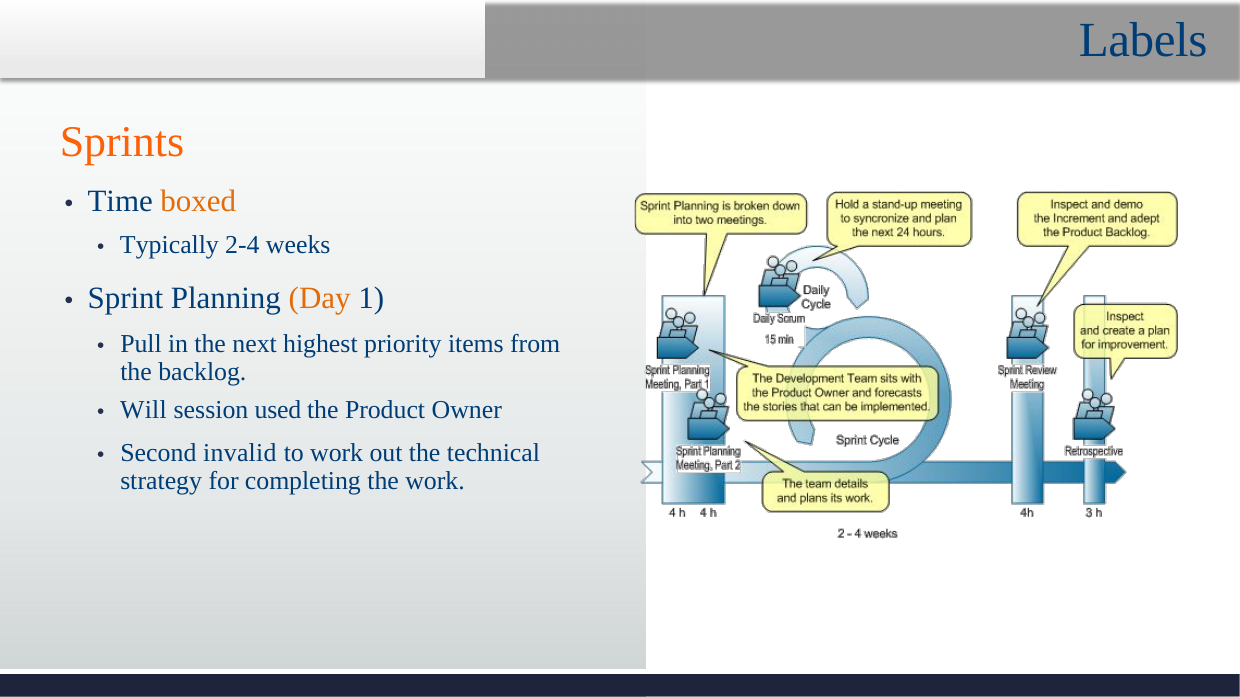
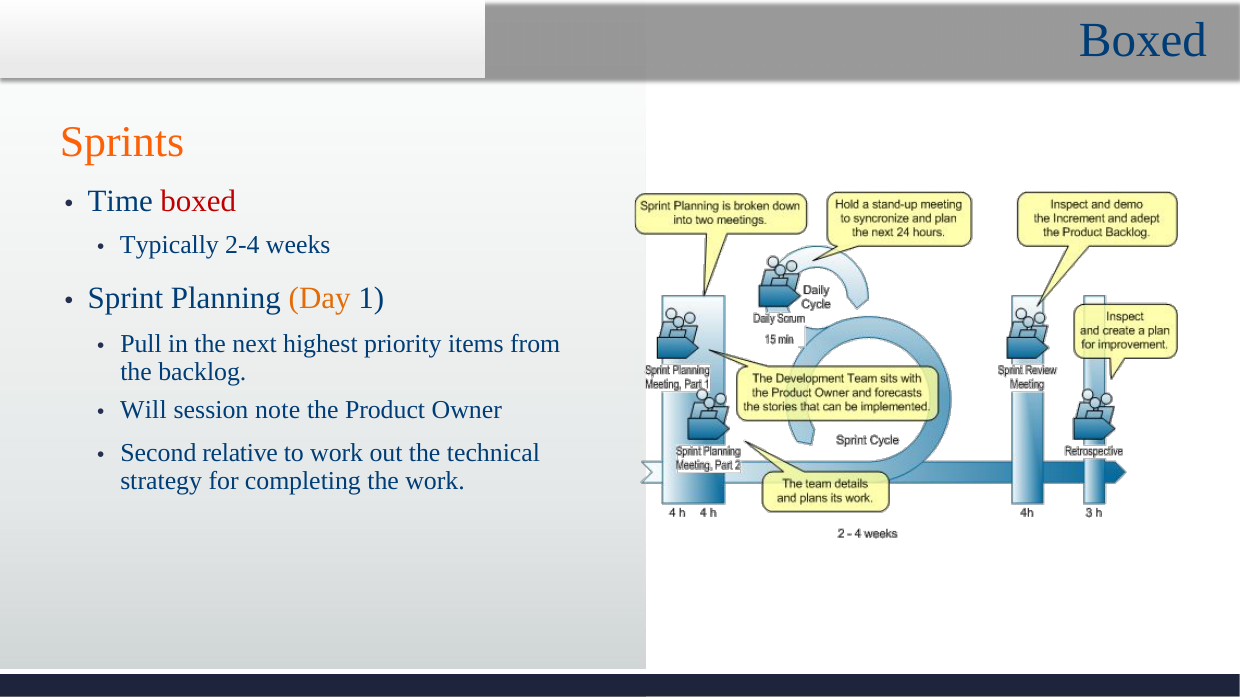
Labels: Labels -> Boxed (1143, 40)
boxed colour: orange -> red (198, 201)
used: used -> note (278, 410)
invalid: invalid -> relative (240, 453)
